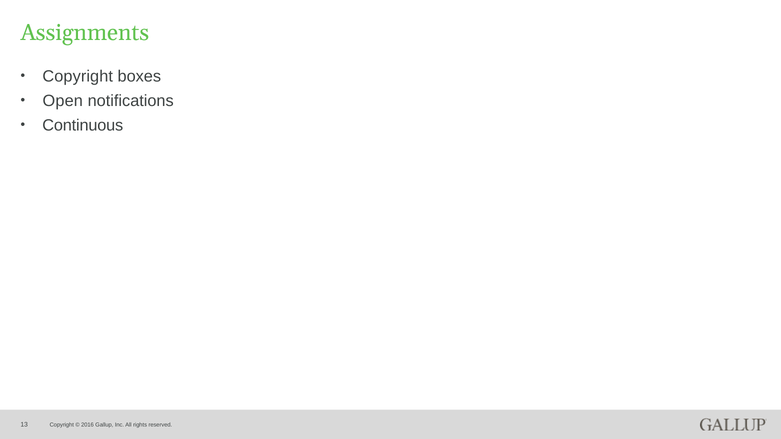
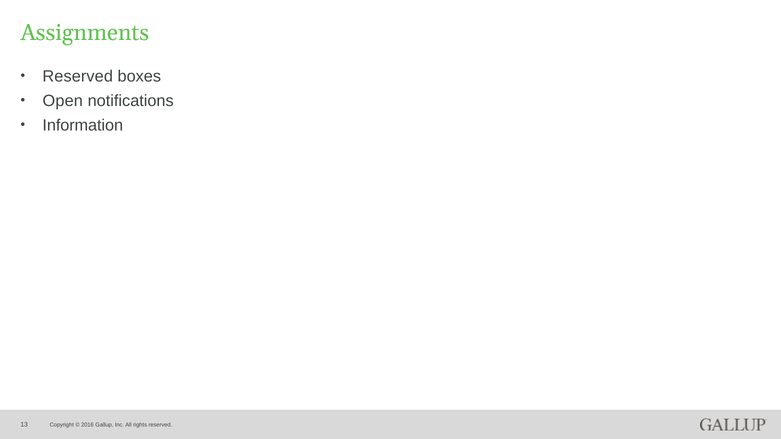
Copyright: Copyright -> Reserved (78, 76)
Continuous: Continuous -> Information (83, 125)
